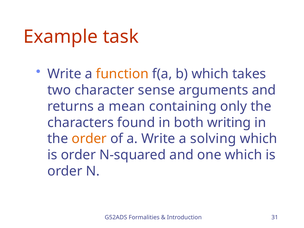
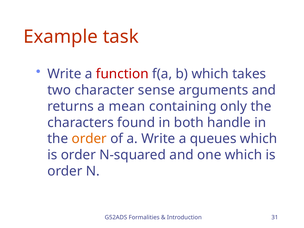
function colour: orange -> red (122, 74)
writing: writing -> handle (229, 123)
solving: solving -> queues (213, 139)
